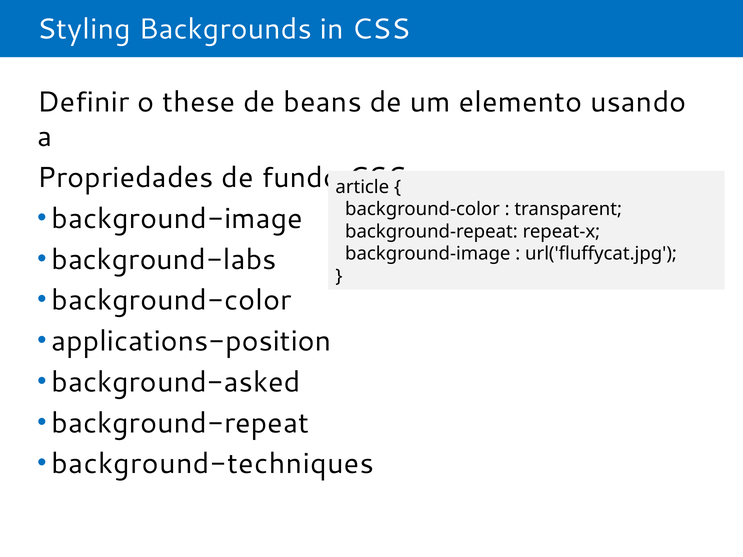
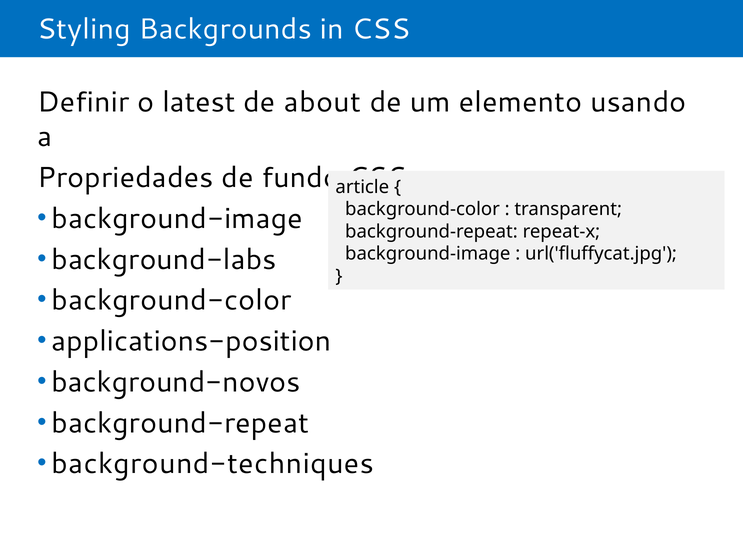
these: these -> latest (199, 102)
beans: beans -> about (323, 102)
background-asked: background-asked -> background-novos (176, 382)
